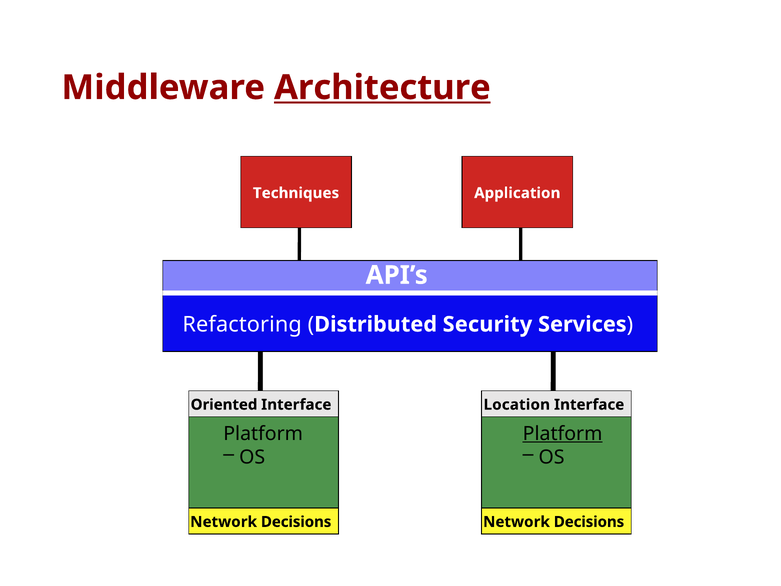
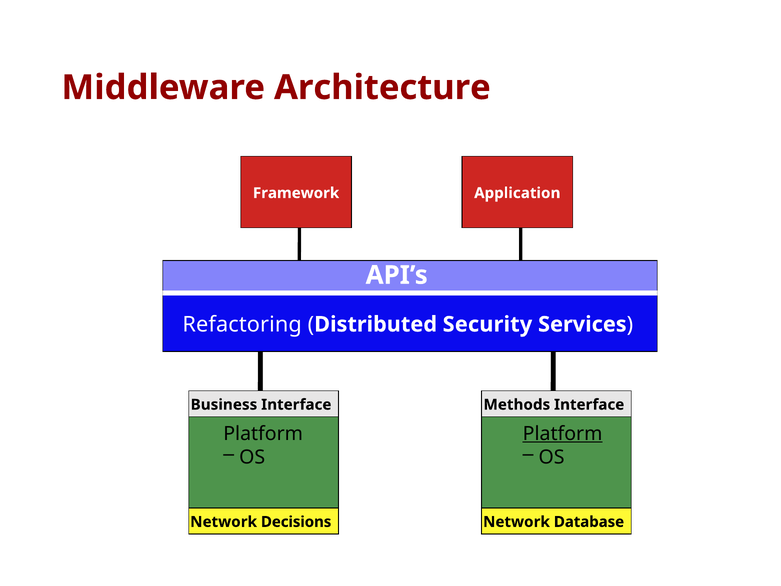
Architecture underline: present -> none (382, 88)
Techniques: Techniques -> Framework (296, 193)
Oriented: Oriented -> Business (224, 405)
Location: Location -> Methods (517, 405)
Decisions: Decisions -> Database (589, 522)
